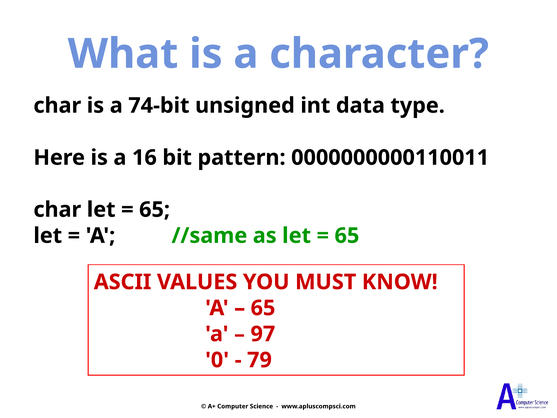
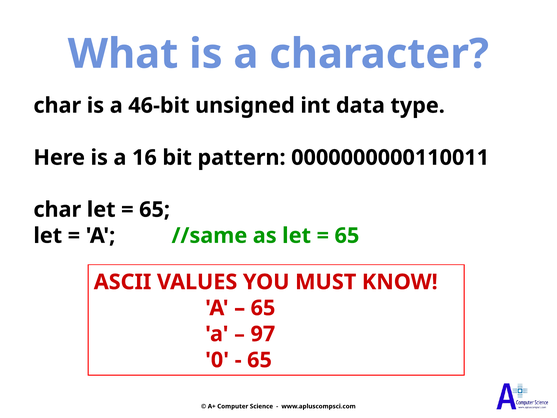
74-bit: 74-bit -> 46-bit (159, 106)
79: 79 -> 65 (259, 360)
